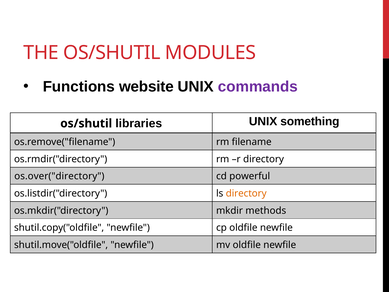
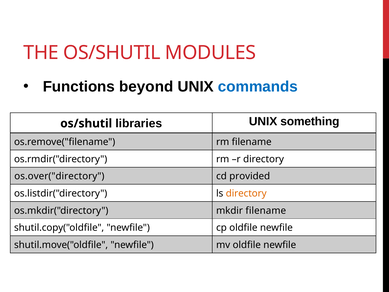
website: website -> beyond (146, 87)
commands colour: purple -> blue (258, 87)
powerful: powerful -> provided (250, 176)
mkdir methods: methods -> filename (266, 210)
